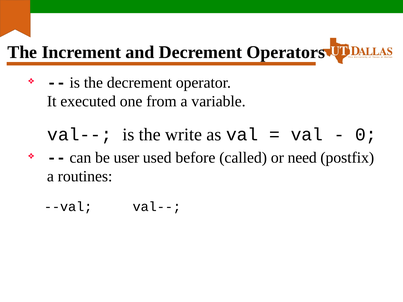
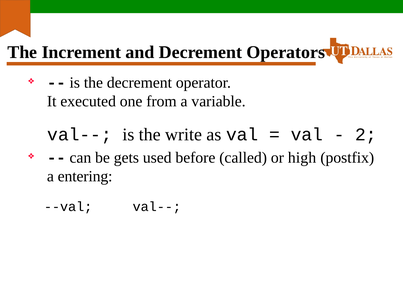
0: 0 -> 2 (366, 135)
user: user -> gets (126, 158)
need: need -> high (302, 158)
routines: routines -> entering (85, 177)
